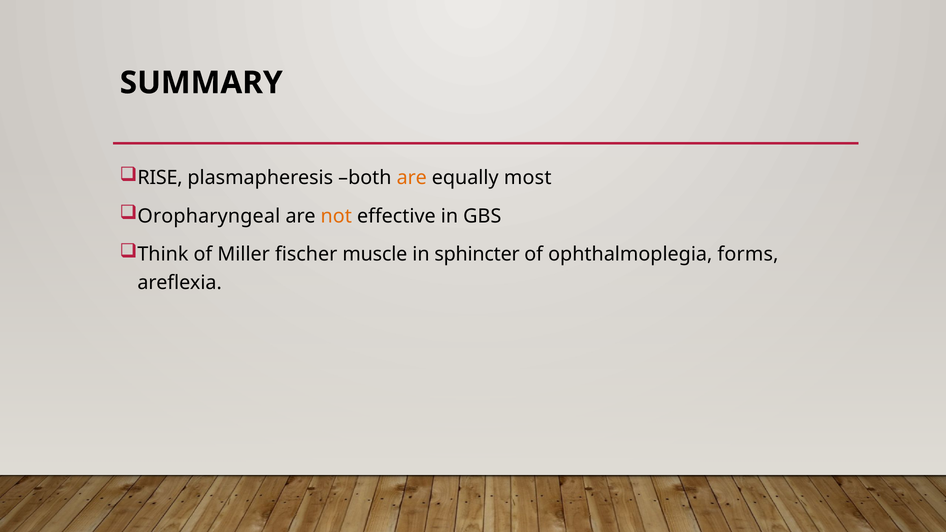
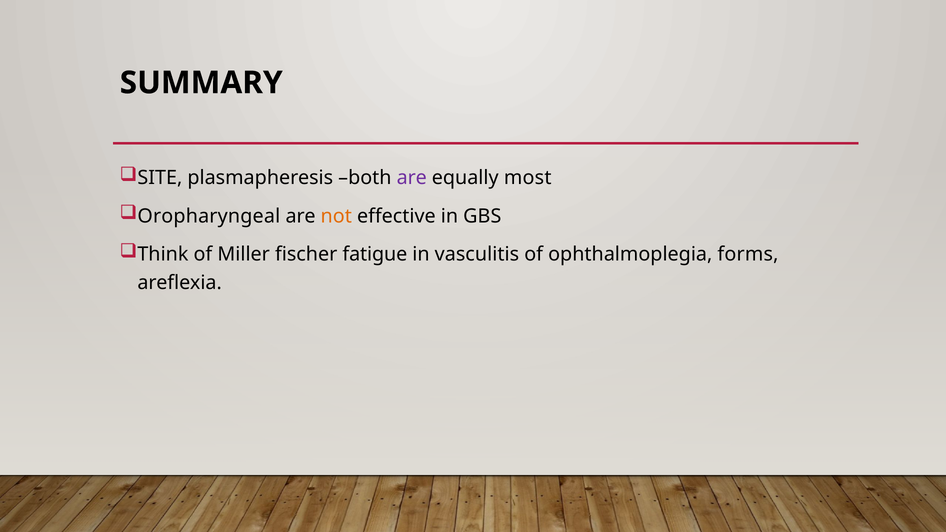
RISE: RISE -> SITE (160, 178)
are colour: orange -> purple (412, 178)
muscle: muscle -> fatigue (375, 254)
sphincter: sphincter -> vasculitis (477, 254)
